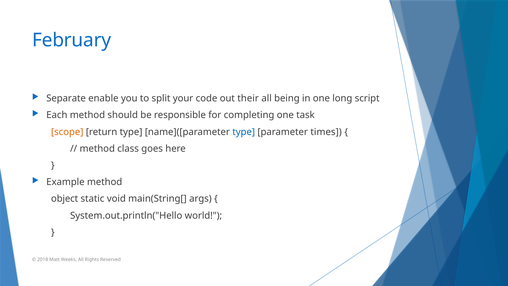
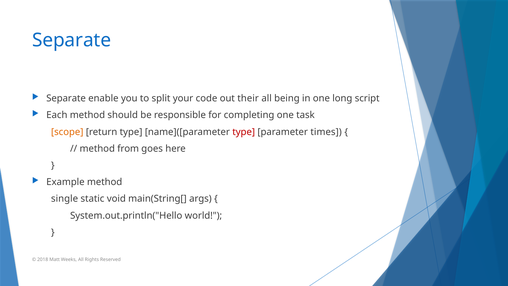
February: February -> Separate (72, 40)
type colour: blue -> red (244, 132)
class: class -> from (128, 148)
object: object -> single (65, 199)
